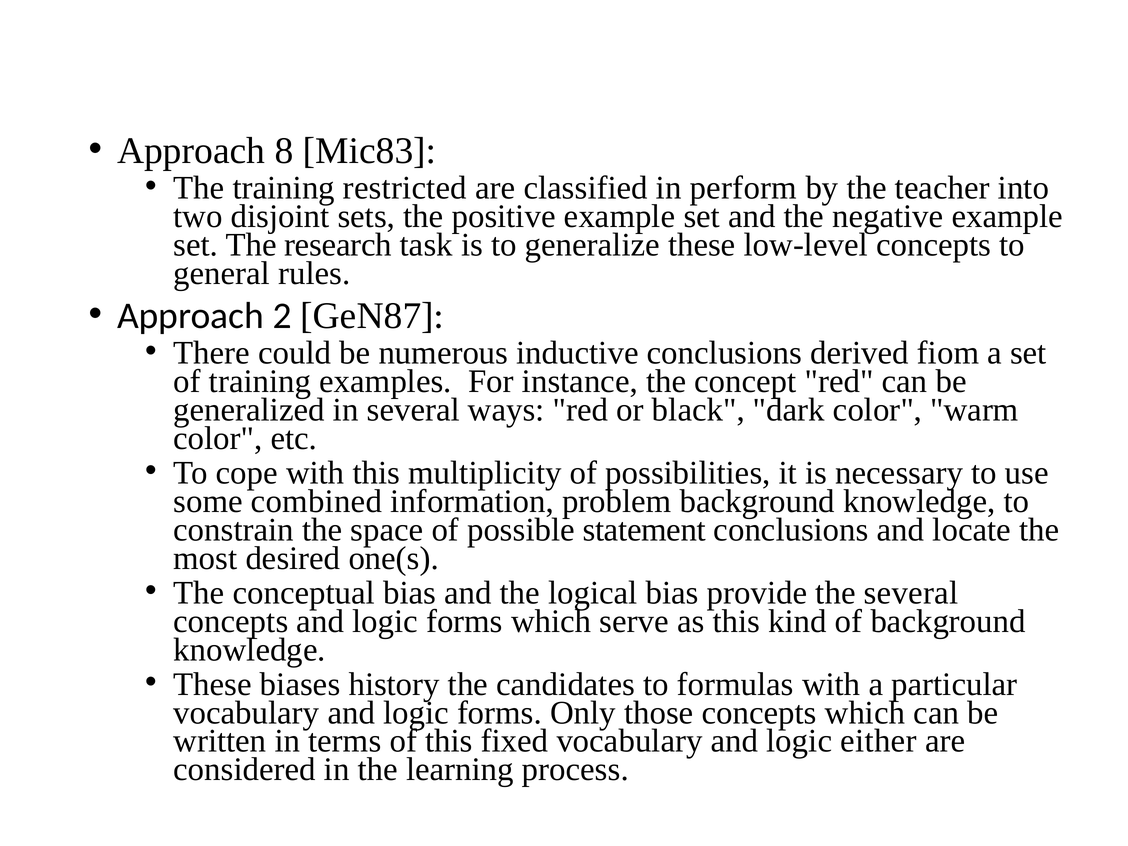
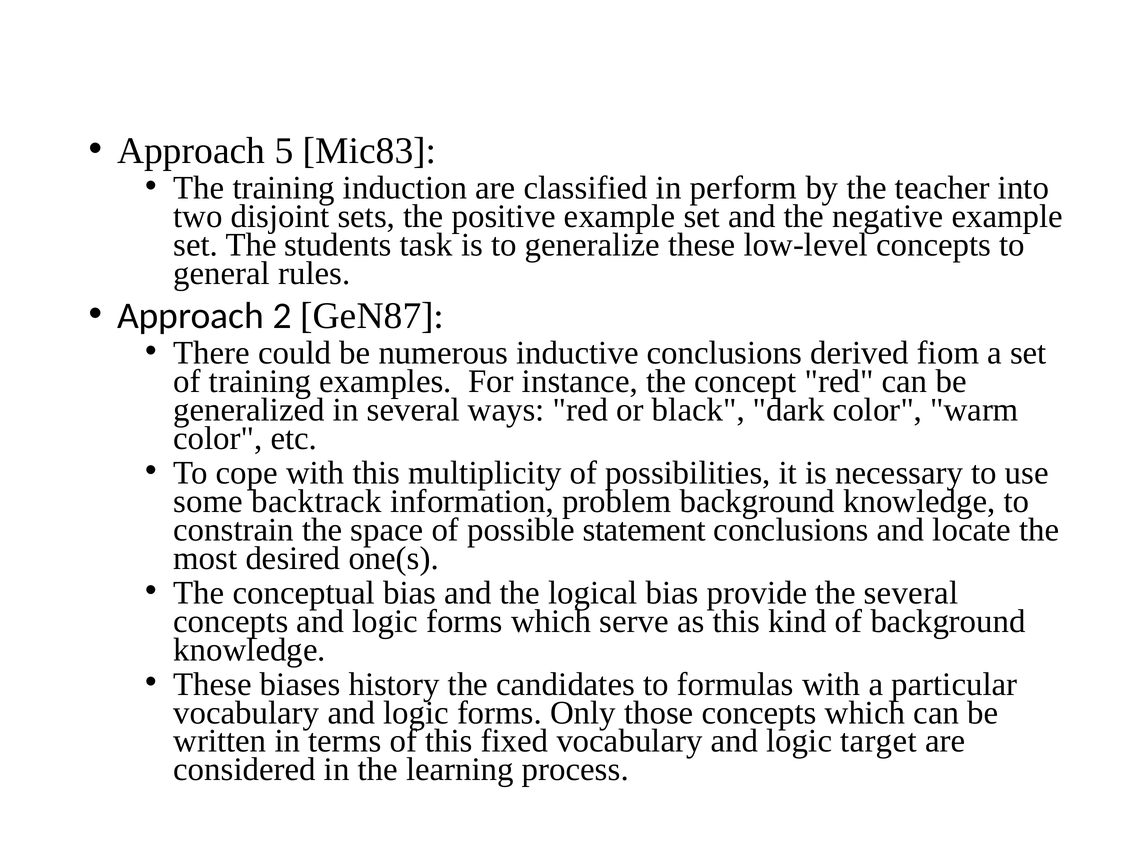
8: 8 -> 5 (284, 151)
restricted: restricted -> induction (405, 188)
research: research -> students (338, 245)
combined: combined -> backtrack (316, 501)
either: either -> target (878, 741)
